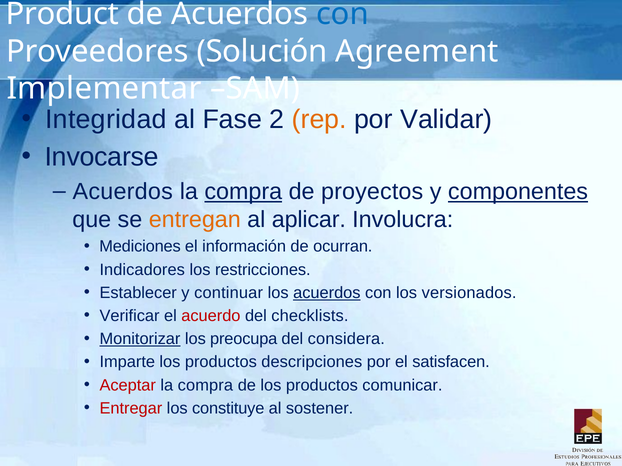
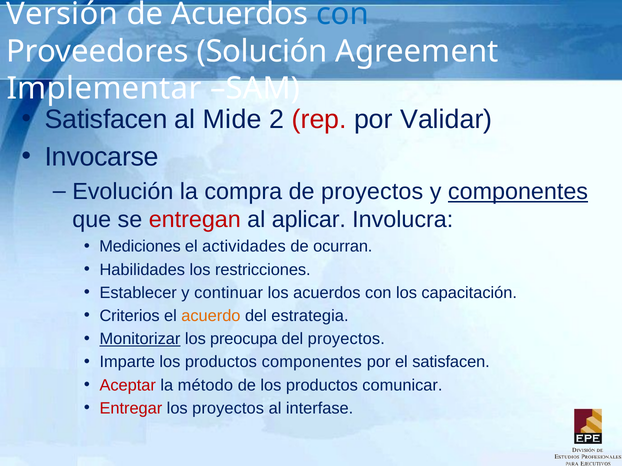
Product: Product -> Versión (62, 14)
Integridad: Integridad -> Satisfacen (106, 120)
Fase: Fase -> Mide (232, 120)
rep colour: orange -> red (319, 120)
Acuerdos: Acuerdos -> Evolución (123, 192)
compra underline: present -> none (243, 192)
entregan colour: orange -> red (195, 220)
información: información -> actividades (244, 247)
Indicadores: Indicadores -> Habilidades (142, 270)
acuerdos underline: present -> none (327, 293)
versionados: versionados -> capacitación (469, 293)
Verificar: Verificar -> Criterios (130, 316)
acuerdo colour: red -> orange (211, 316)
checklists: checklists -> estrategia (310, 316)
del considera: considera -> proyectos (346, 339)
productos descripciones: descripciones -> componentes (312, 362)
compra: compra -> método (205, 386)
los constituye: constituye -> proyectos (228, 409)
sostener: sostener -> interfase (320, 409)
